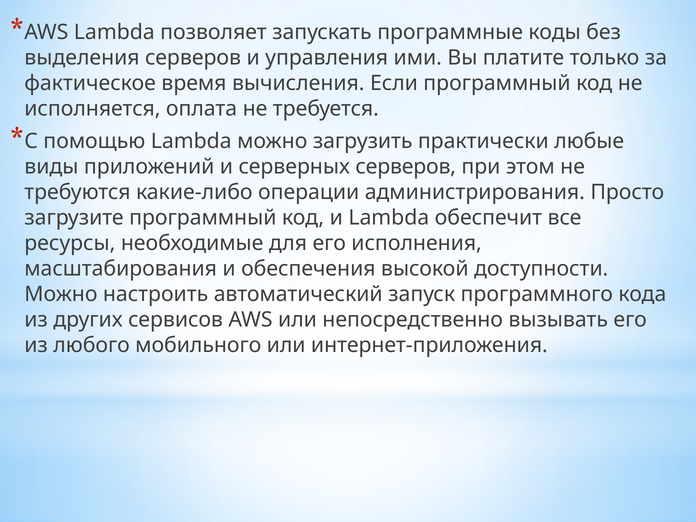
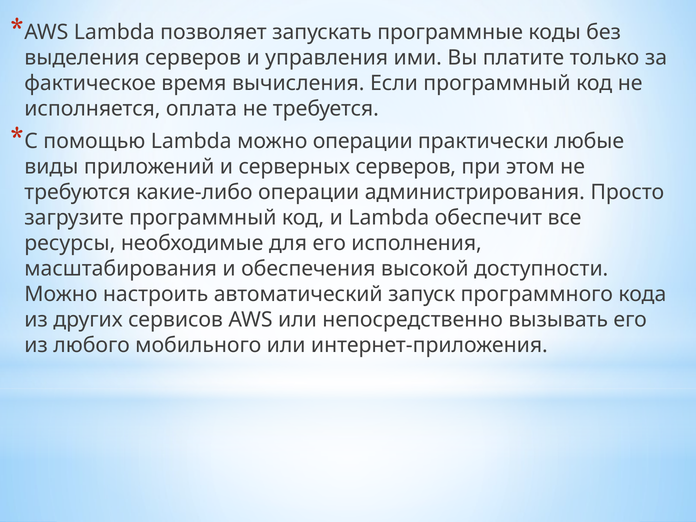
можно загрузить: загрузить -> операции (363, 141)
